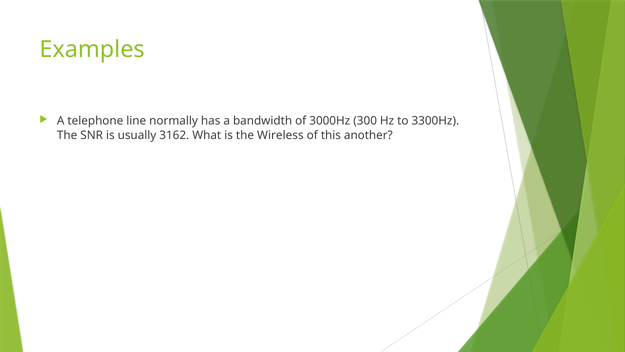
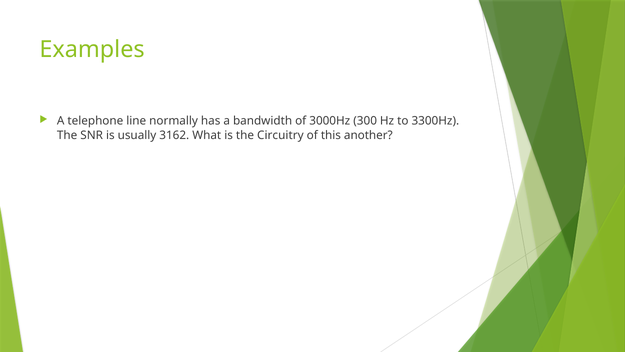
Wireless: Wireless -> Circuitry (280, 135)
